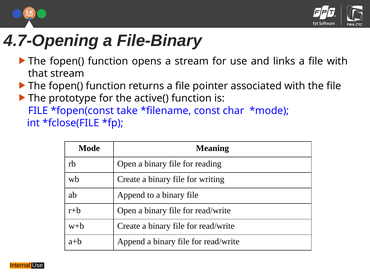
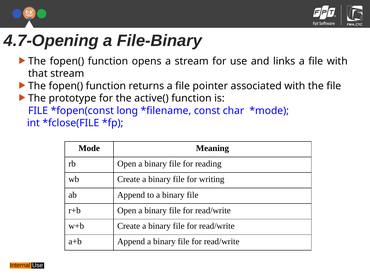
take: take -> long (127, 110)
